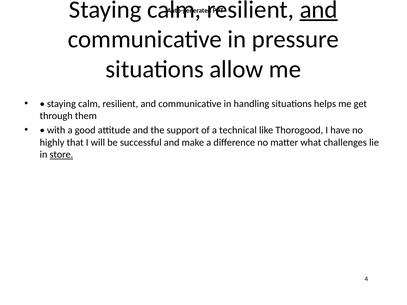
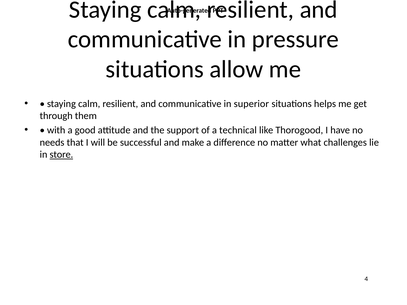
and underline: present -> none (319, 10)
handling: handling -> superior (251, 104)
highly: highly -> needs (52, 142)
